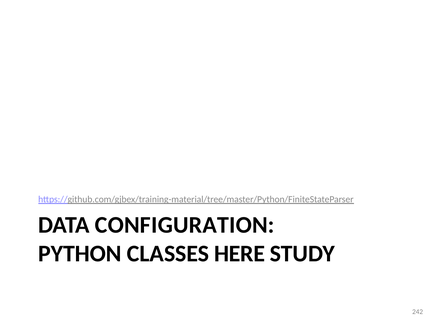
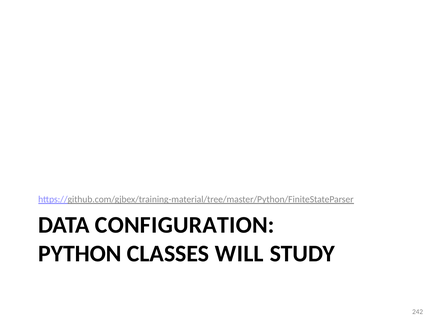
HERE: HERE -> WILL (239, 253)
